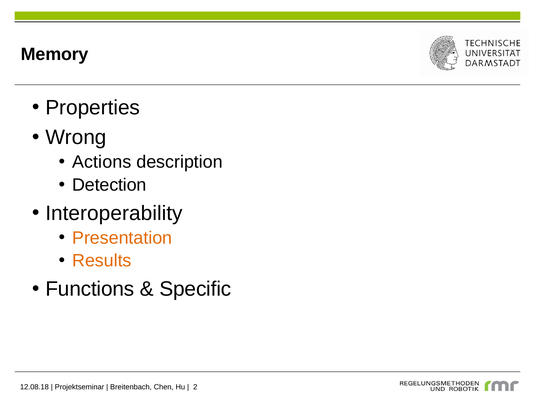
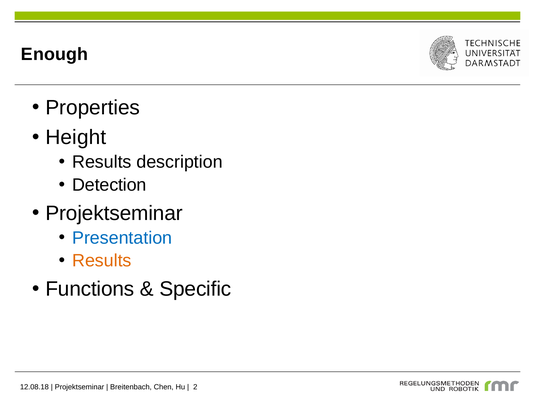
Memory: Memory -> Enough (55, 54)
Wrong: Wrong -> Height (76, 138)
Actions: Actions -> Results (102, 162)
Interoperability: Interoperability -> Projektseminar (114, 213)
Presentation colour: orange -> blue (122, 238)
